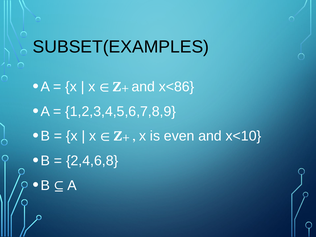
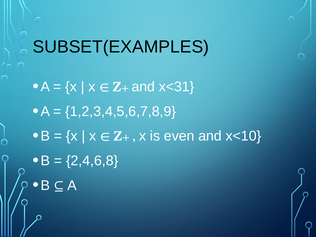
x<86: x<86 -> x<31 (177, 87)
